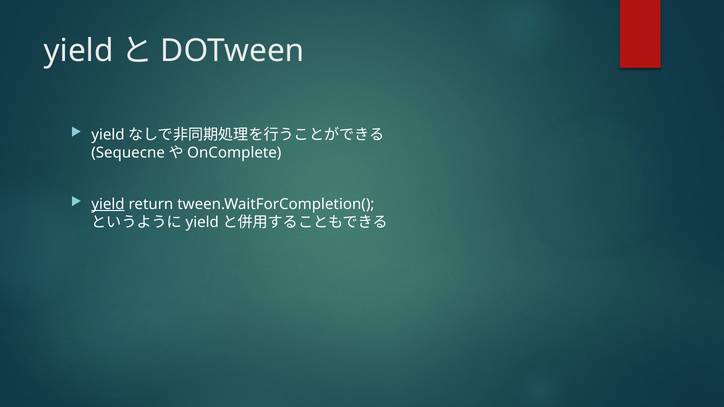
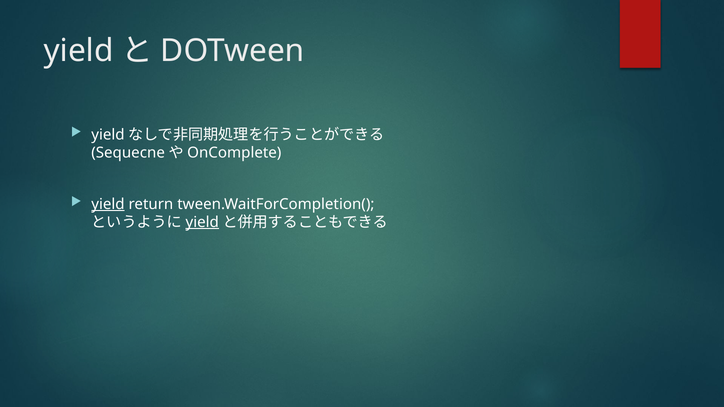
yield underline: none -> present (202, 222)
